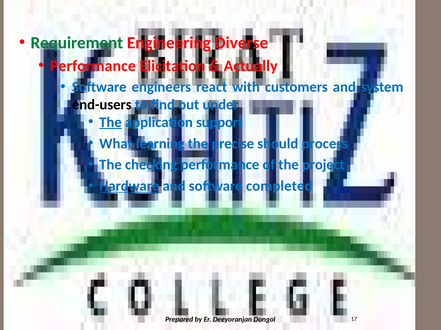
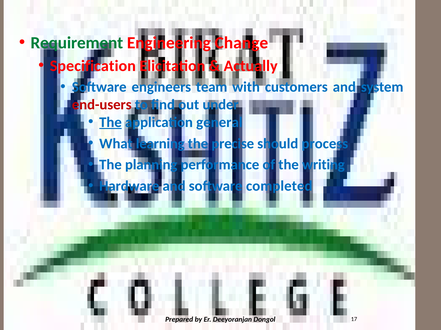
Diverse: Diverse -> Change (241, 43)
Performance: Performance -> Specification (93, 66)
react: react -> team (212, 87)
end-users colour: black -> red (102, 105)
support: support -> general (219, 122)
checking: checking -> planning (151, 165)
project: project -> writing (323, 165)
Hardware underline: present -> none (129, 186)
